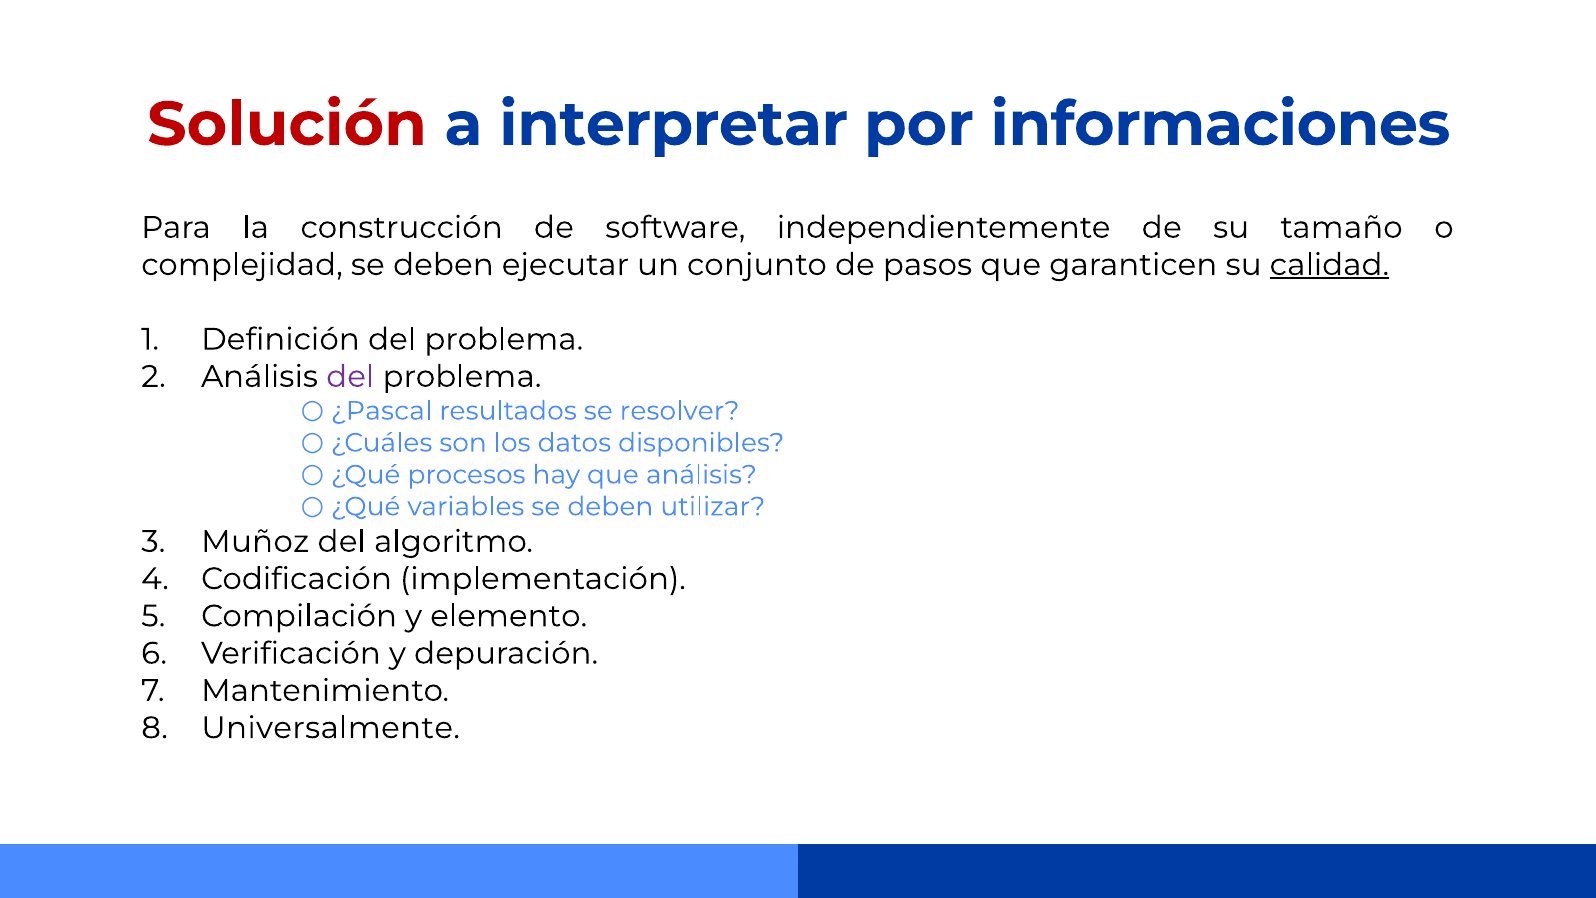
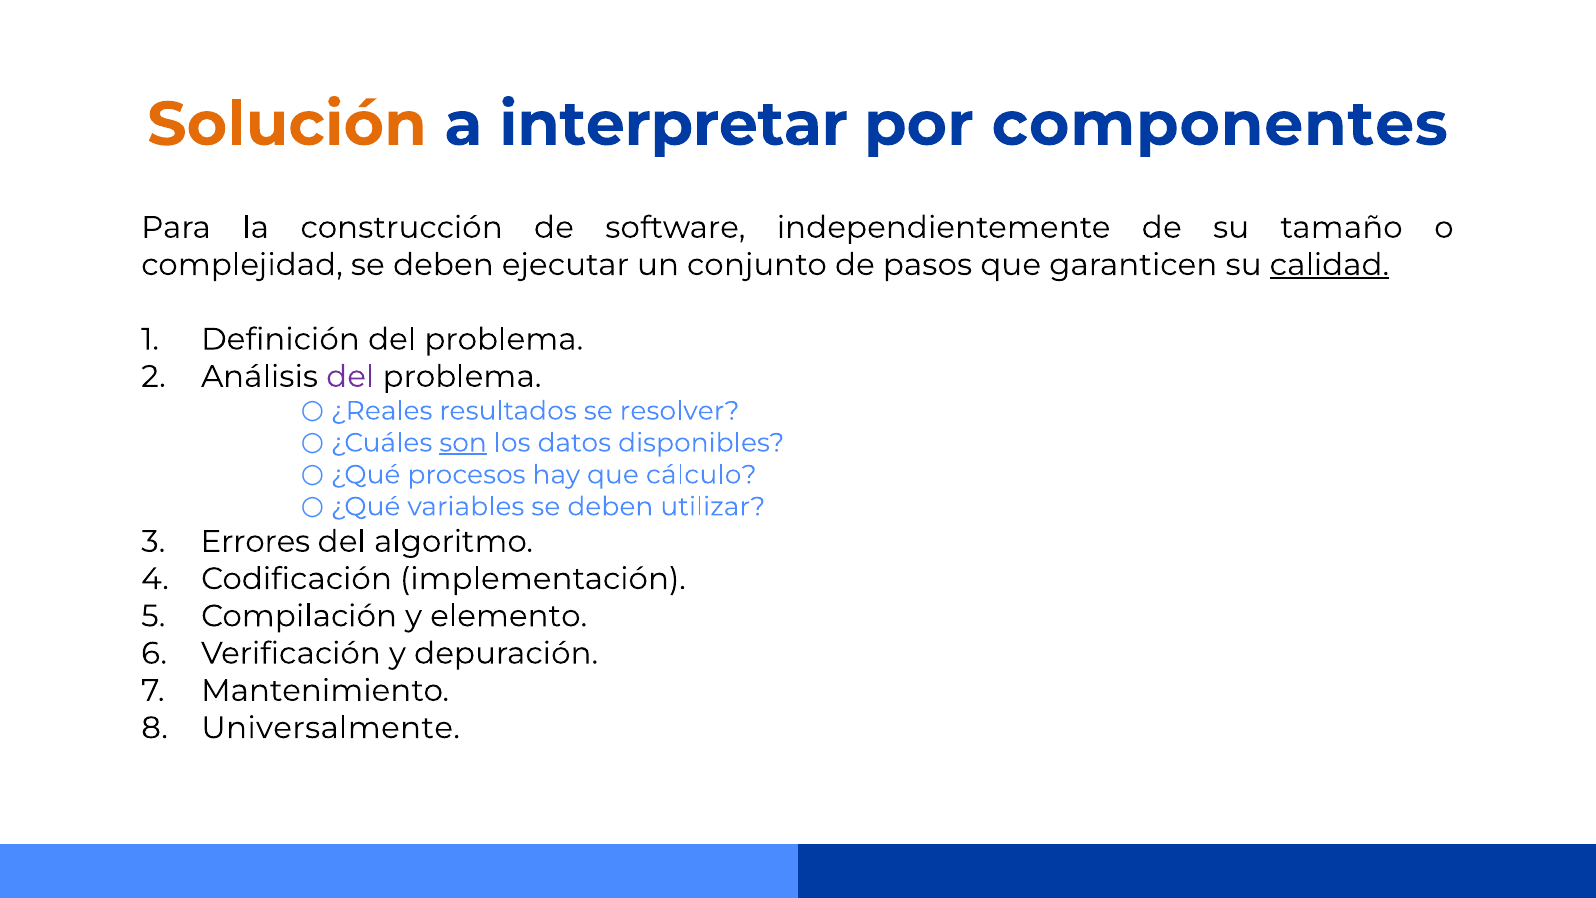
Solución colour: red -> orange (287, 124)
informaciones: informaciones -> componentes (1220, 124)
¿Pascal: ¿Pascal -> ¿Reales (382, 411)
son underline: none -> present (463, 443)
que análisis: análisis -> cálculo (701, 475)
Muñoz: Muñoz -> Errores (255, 541)
